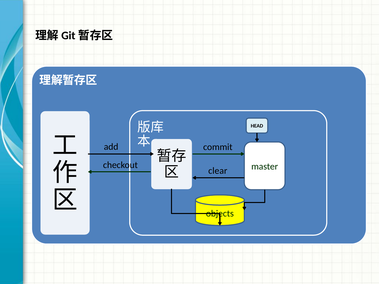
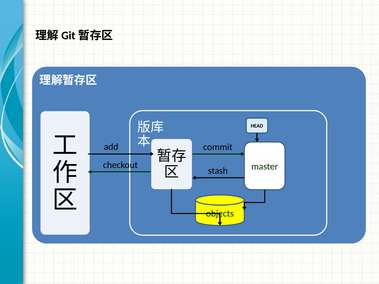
clear: clear -> stash (218, 171)
